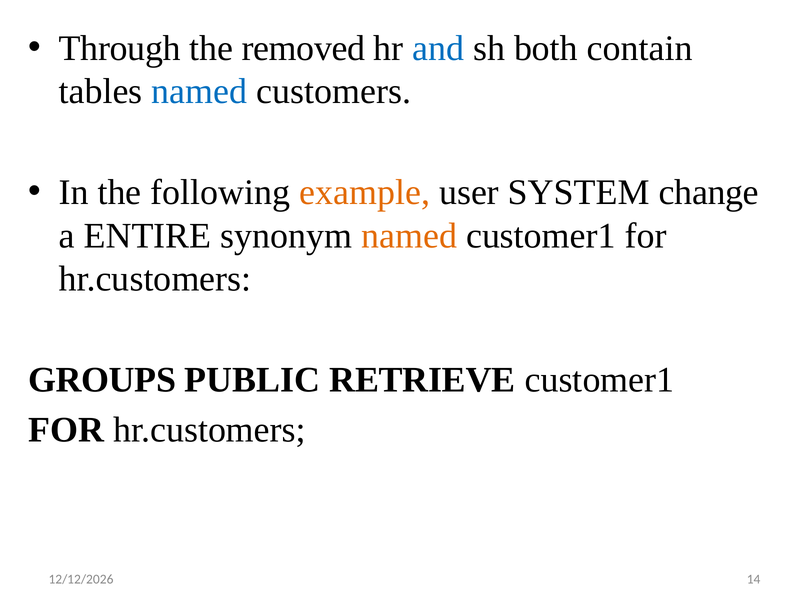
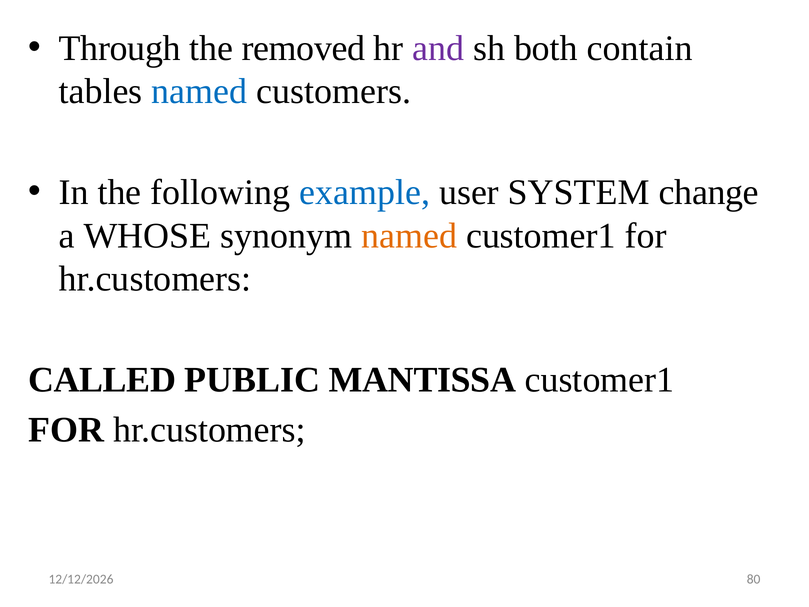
and colour: blue -> purple (438, 48)
example colour: orange -> blue (365, 192)
ENTIRE: ENTIRE -> WHOSE (147, 236)
GROUPS: GROUPS -> CALLED (102, 380)
RETRIEVE: RETRIEVE -> MANTISSA (422, 380)
14: 14 -> 80 (754, 579)
